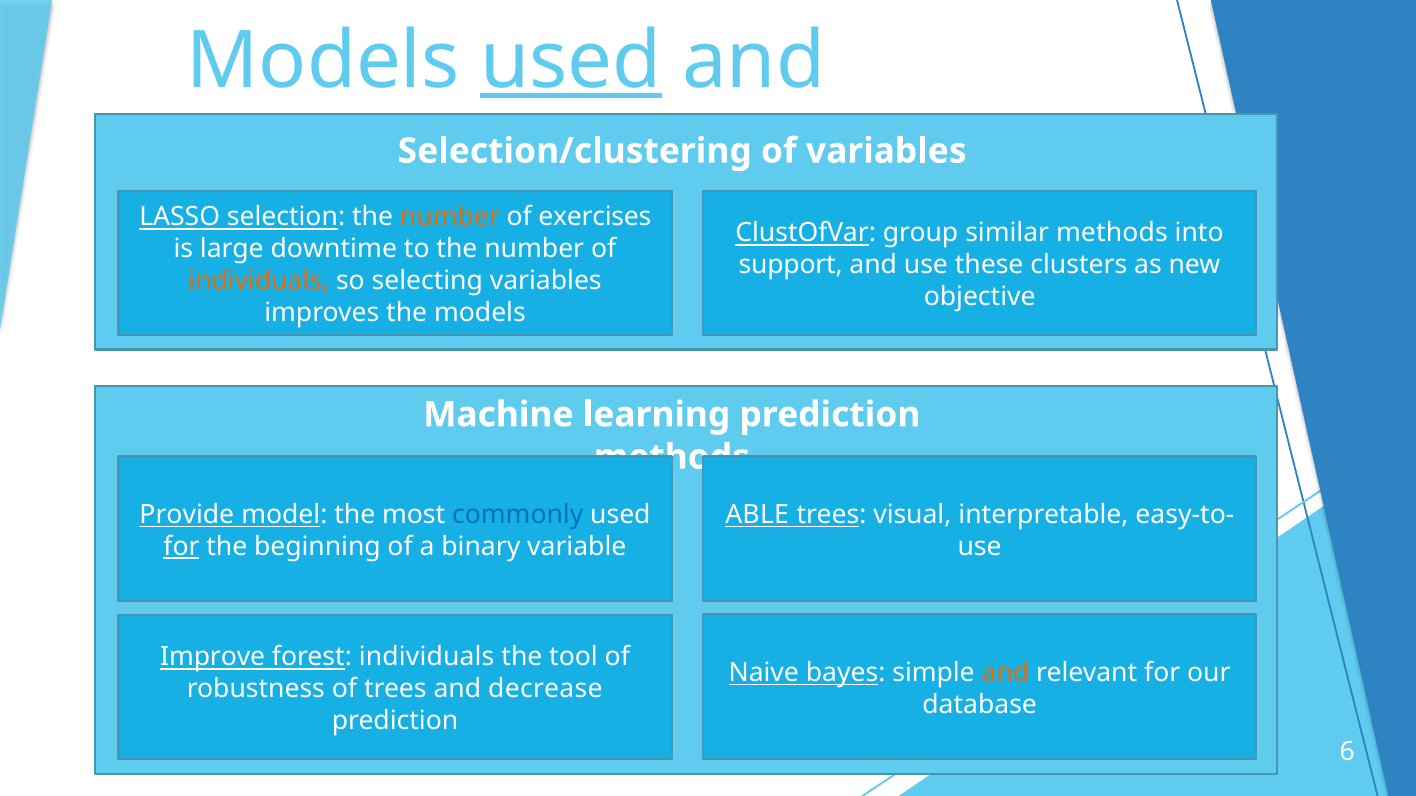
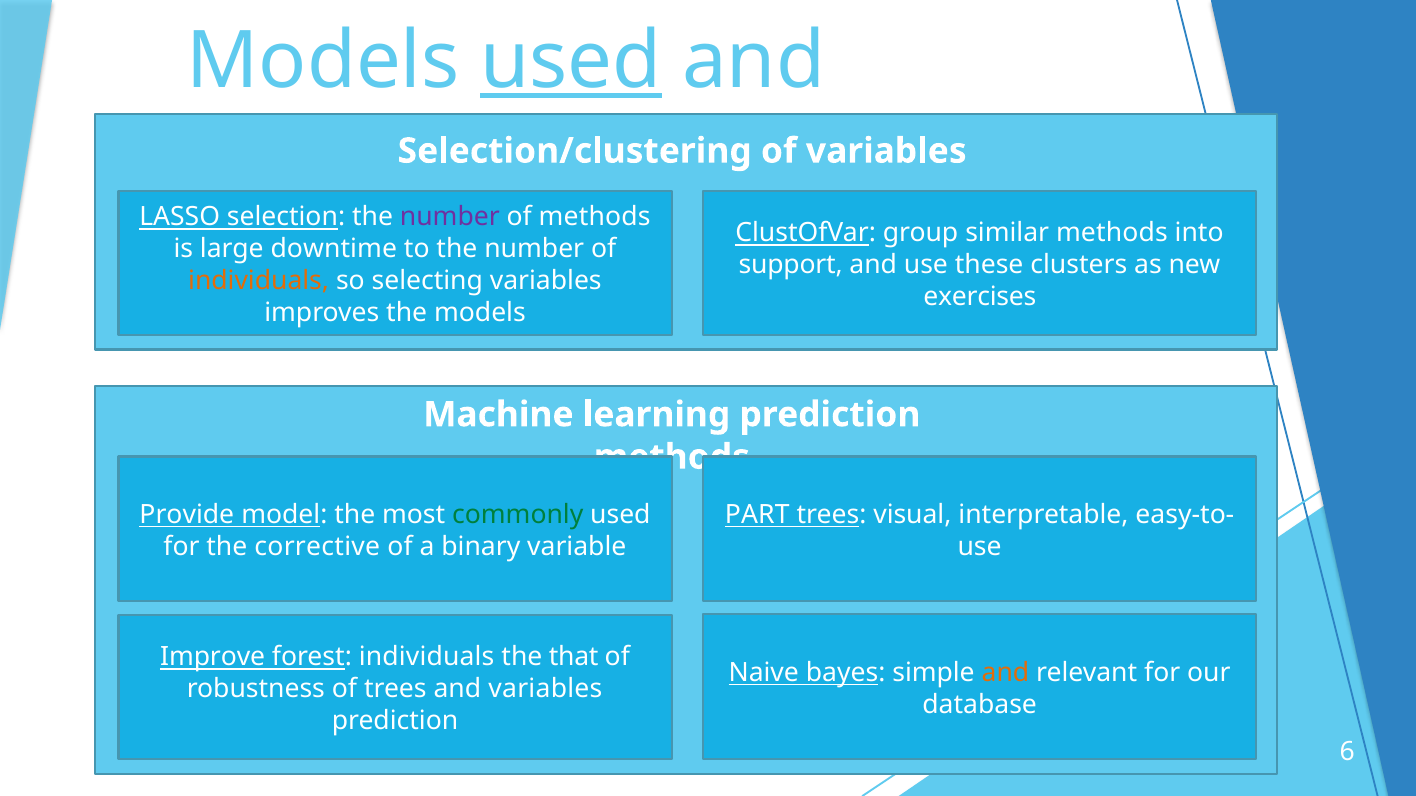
number colour: orange -> purple (450, 217)
of exercises: exercises -> methods (595, 217)
objective: objective -> exercises (980, 297)
commonly colour: blue -> green (518, 515)
ABLE: ABLE -> PART (757, 515)
for underline: present -> none (181, 547)
beginning: beginning -> corrective (317, 547)
tool: tool -> that (574, 657)
and decrease: decrease -> variables (545, 689)
